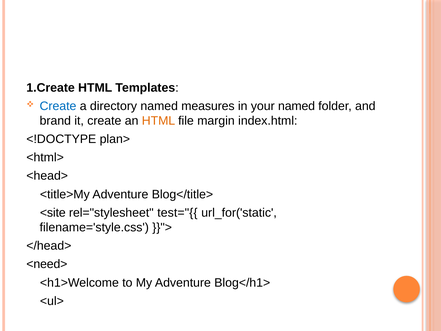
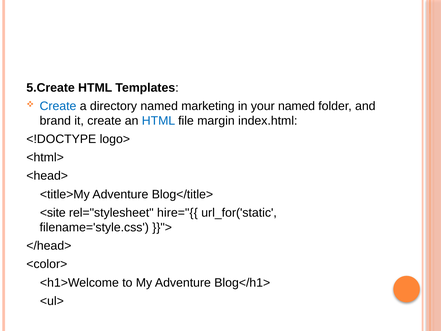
1.Create: 1.Create -> 5.Create (51, 88)
measures: measures -> marketing (208, 106)
HTML colour: orange -> blue (159, 121)
plan>: plan> -> logo> (115, 139)
test="{{: test="{{ -> hire="{{ (177, 213)
<need>: <need> -> <color> (47, 264)
